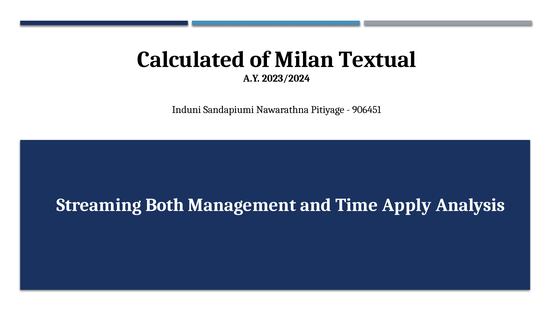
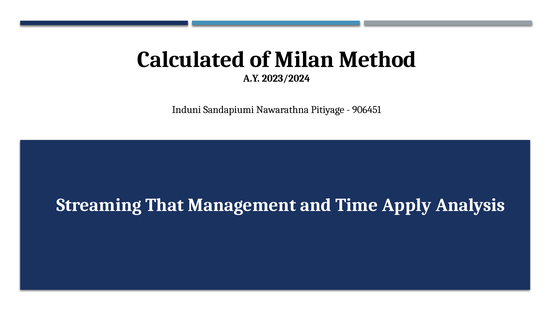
Textual: Textual -> Method (378, 59)
Both: Both -> That (165, 205)
